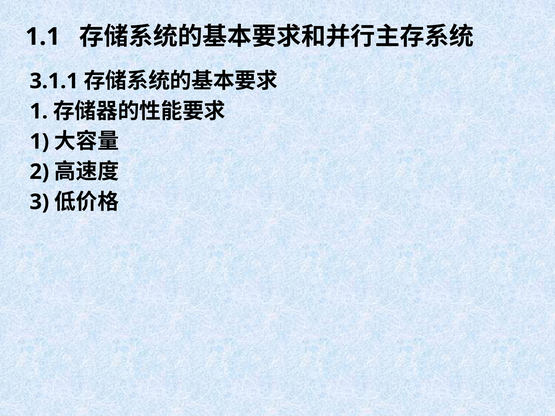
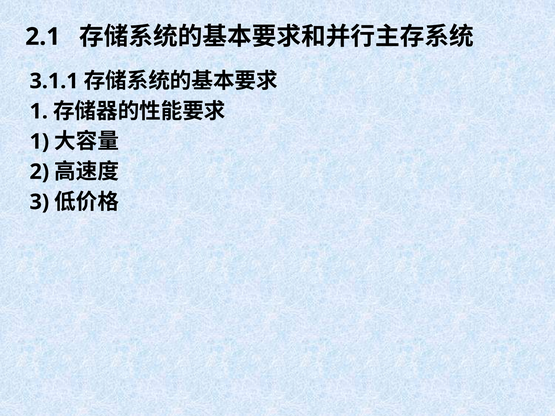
1.1: 1.1 -> 2.1 (43, 37)
